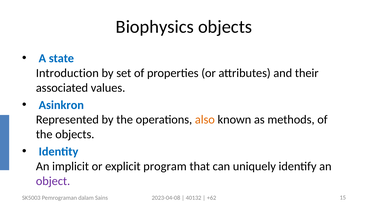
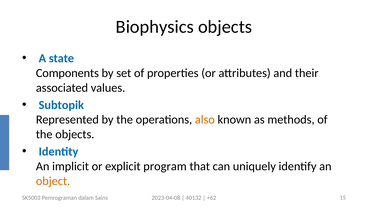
Introduction: Introduction -> Components (67, 73)
Asinkron: Asinkron -> Subtopik (61, 105)
object colour: purple -> orange (53, 181)
